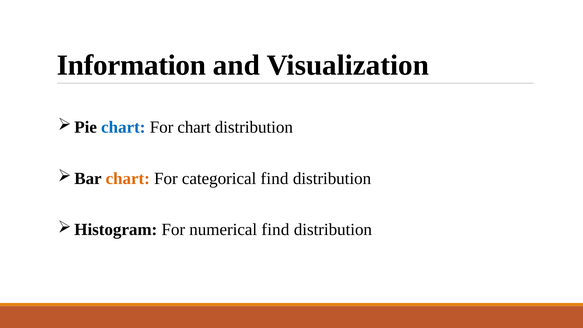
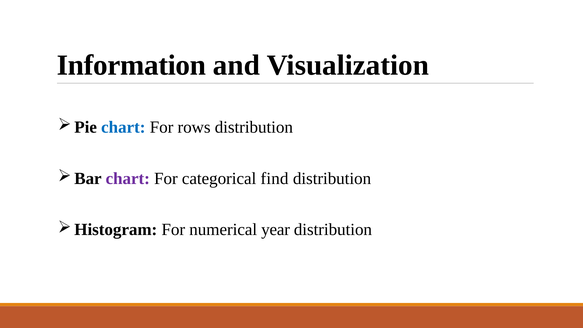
For chart: chart -> rows (194, 127)
chart colour: orange -> purple (128, 178)
numerical find: find -> year (276, 230)
